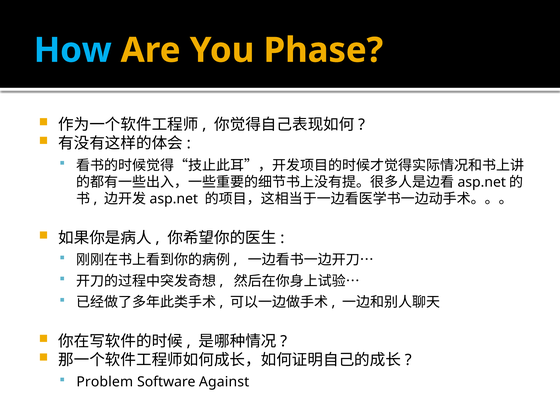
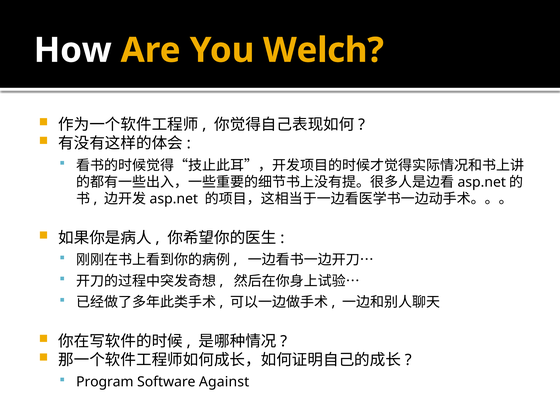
How colour: light blue -> white (73, 50)
Phase: Phase -> Welch (323, 50)
Problem: Problem -> Program (105, 382)
